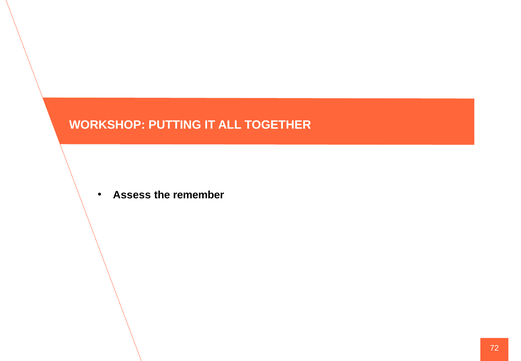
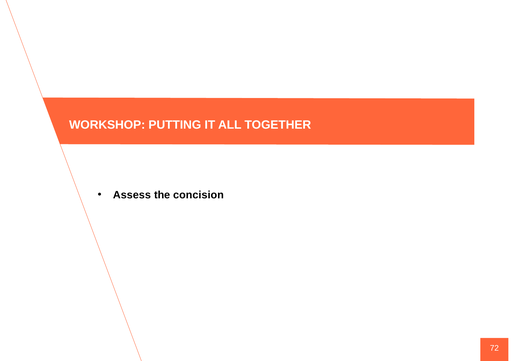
remember: remember -> concision (198, 195)
